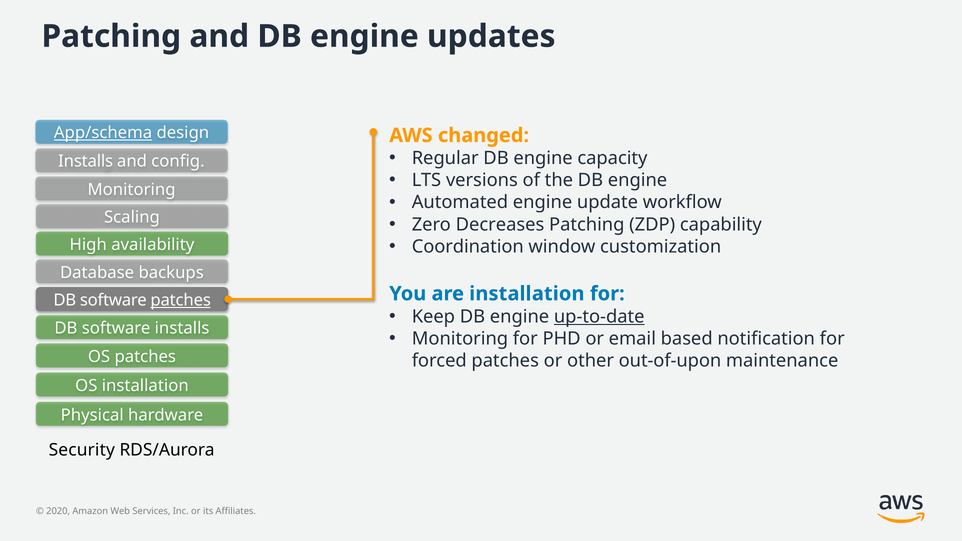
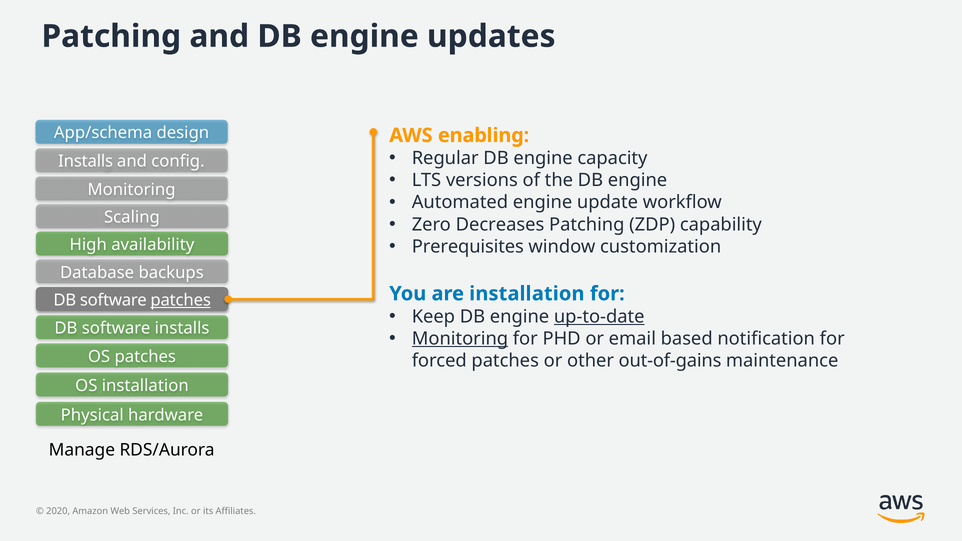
App/schema underline: present -> none (103, 133)
changed: changed -> enabling (484, 135)
Coordination: Coordination -> Prerequisites (468, 247)
Monitoring underline: none -> present (460, 339)
out-of-upon: out-of-upon -> out-of-gains (670, 361)
Security: Security -> Manage (82, 450)
